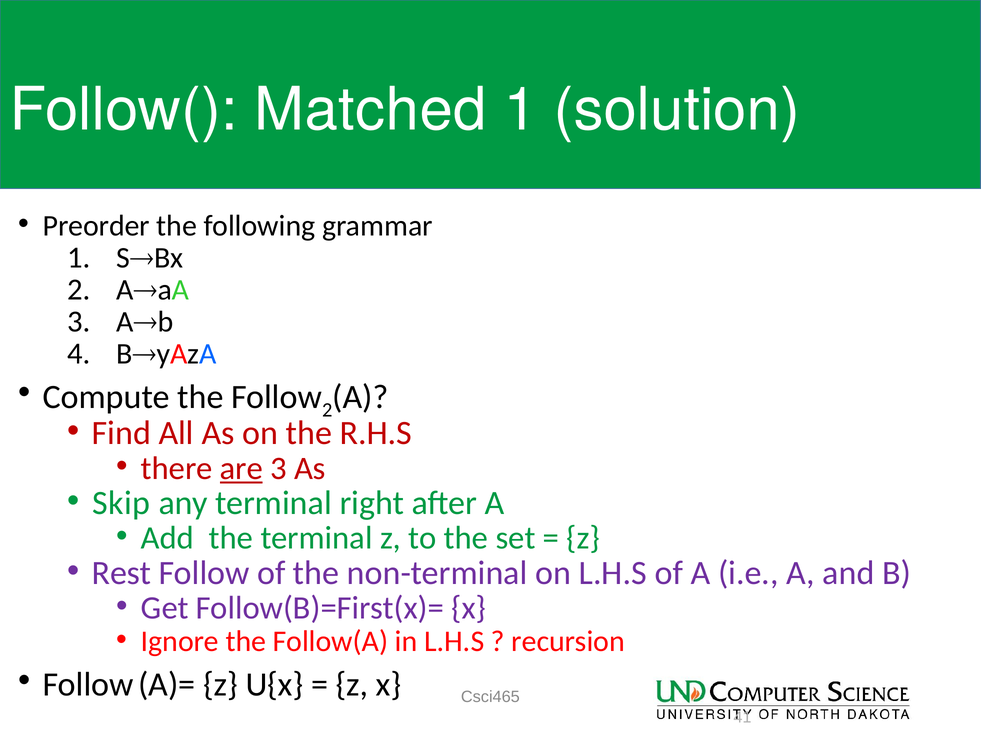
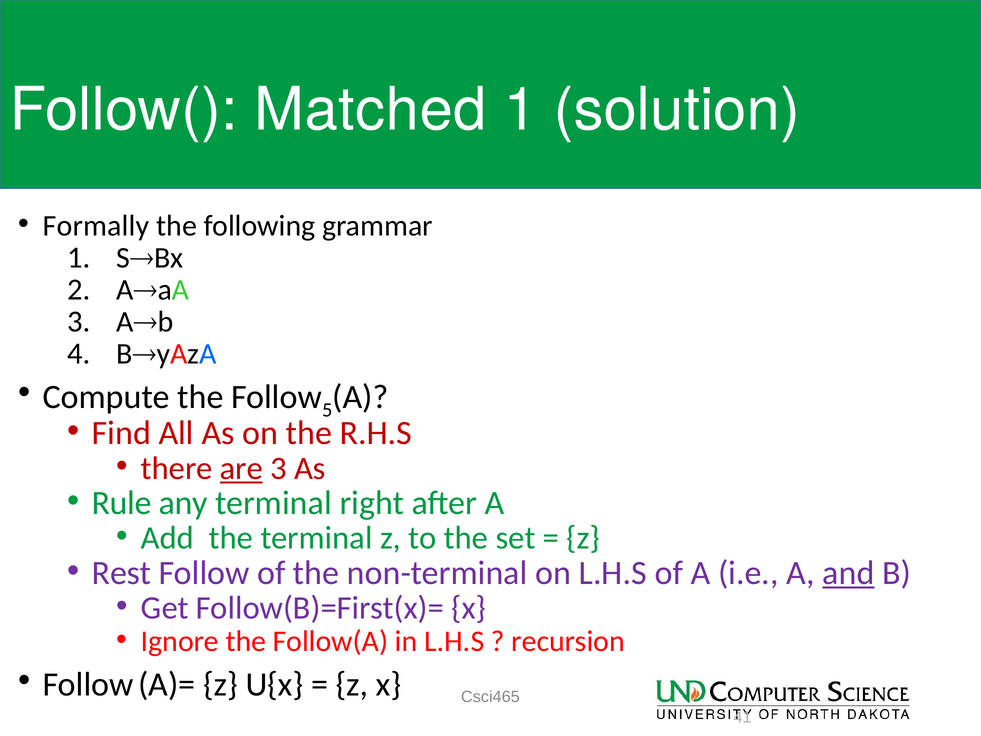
Preorder: Preorder -> Formally (96, 226)
Follow 2: 2 -> 5 (327, 410)
Skip: Skip -> Rule (122, 503)
and underline: none -> present (848, 573)
